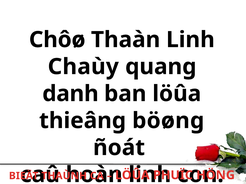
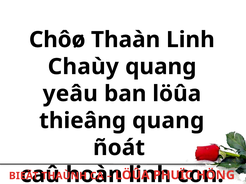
danh: danh -> yeâu (70, 94)
thieâng böøng: böøng -> quang (168, 121)
